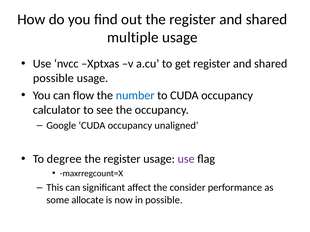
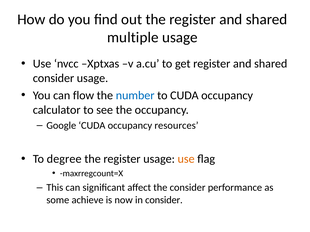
possible: possible -> consider (53, 78)
unaligned: unaligned -> resources (176, 126)
use colour: purple -> orange (186, 159)
allocate: allocate -> achieve (88, 200)
in possible: possible -> consider (164, 200)
